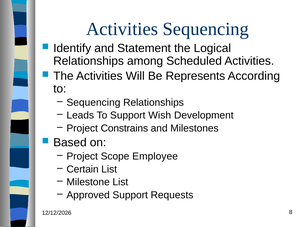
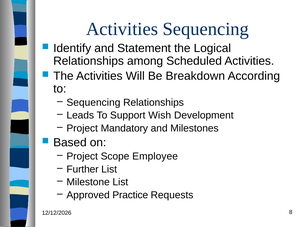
Represents: Represents -> Breakdown (195, 76)
Constrains: Constrains -> Mandatory (124, 128)
Certain: Certain -> Further (83, 169)
Approved Support: Support -> Practice (130, 195)
